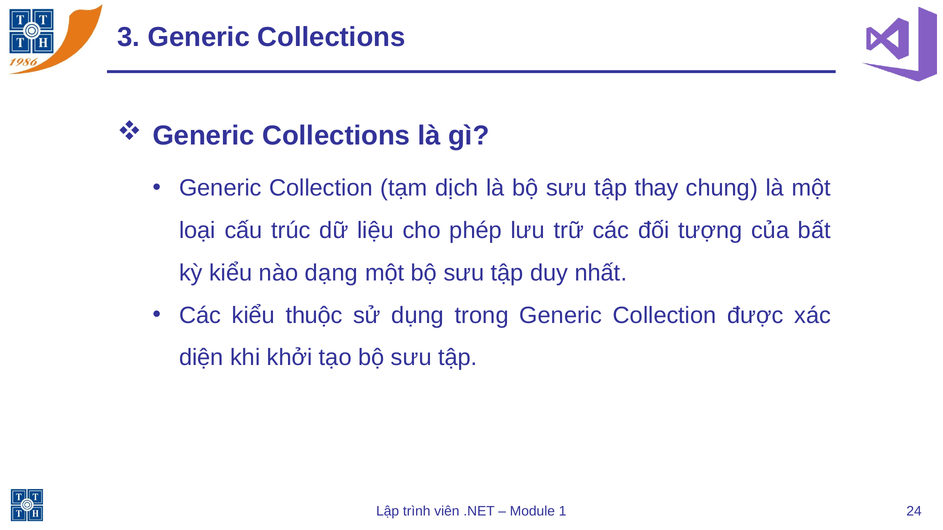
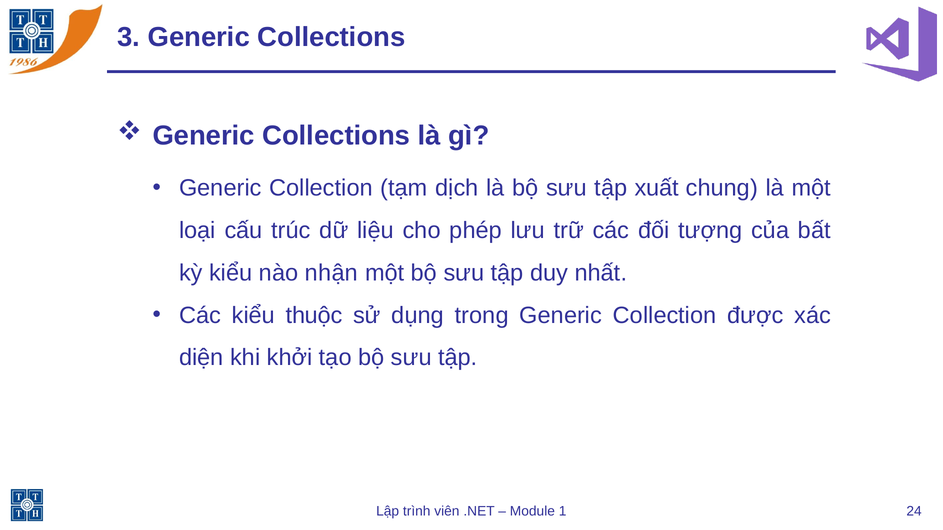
thay: thay -> xuất (657, 188)
dạng: dạng -> nhận (332, 273)
